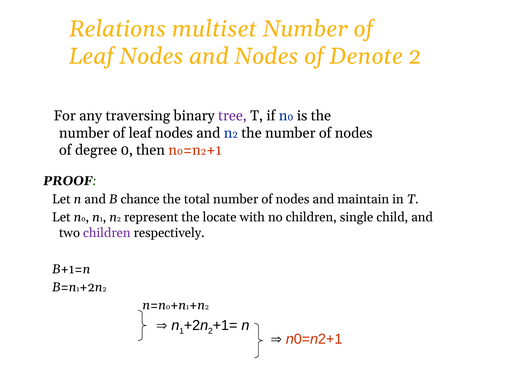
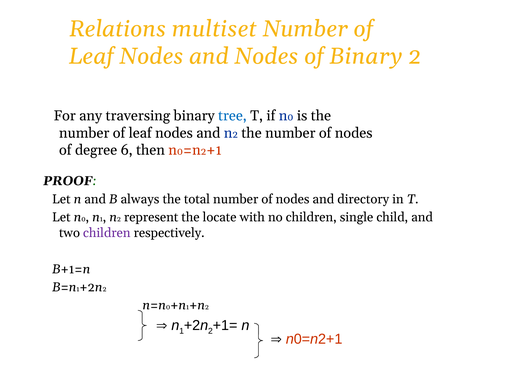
of Denote: Denote -> Binary (366, 56)
tree colour: purple -> blue (232, 116)
degree 0: 0 -> 6 (127, 150)
chance: chance -> always (140, 199)
maintain: maintain -> directory (363, 199)
